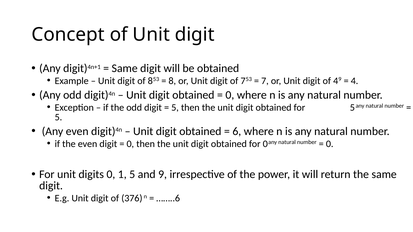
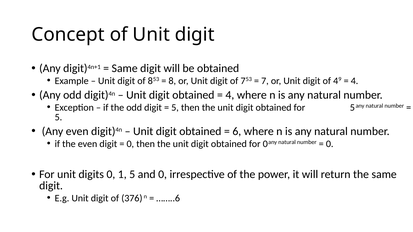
0: 0 -> 4 (230, 95)
and 9: 9 -> 0 (163, 175)
